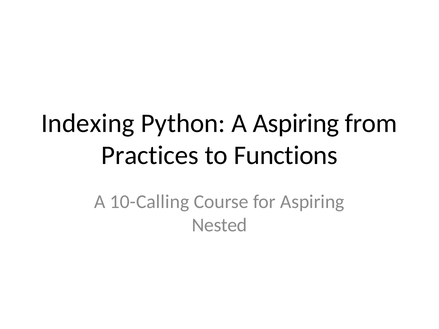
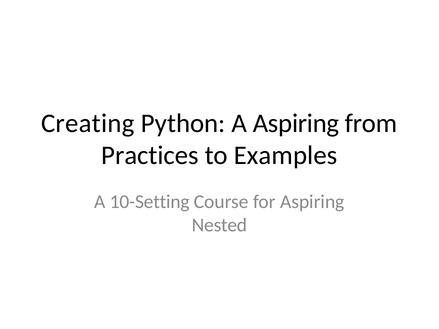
Indexing: Indexing -> Creating (88, 123)
Functions: Functions -> Examples (286, 156)
10-Calling: 10-Calling -> 10-Setting (150, 202)
